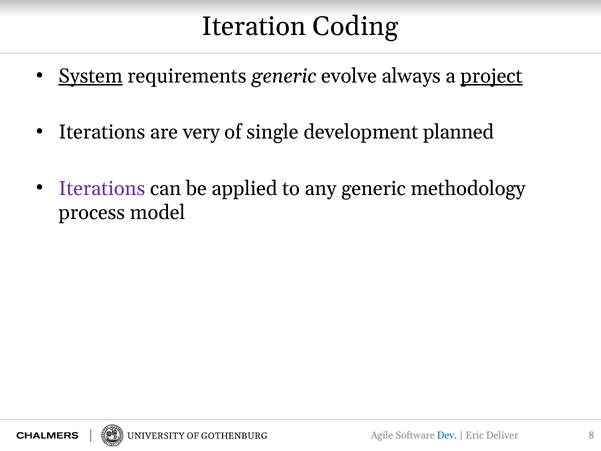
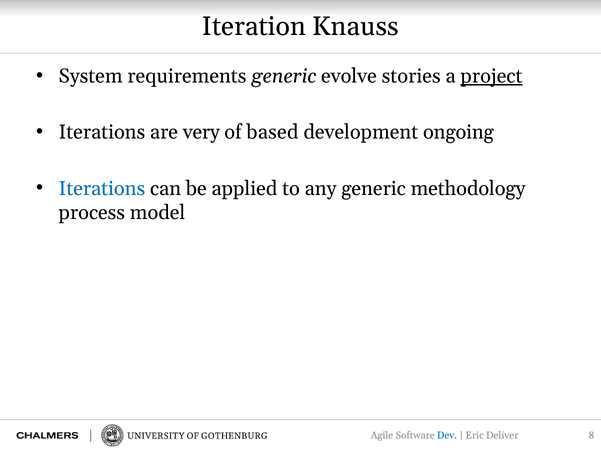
Coding: Coding -> Knauss (356, 27)
System underline: present -> none (91, 76)
always: always -> stories (411, 76)
single: single -> based (272, 132)
planned: planned -> ongoing (458, 132)
Iterations colour: purple -> blue (102, 188)
